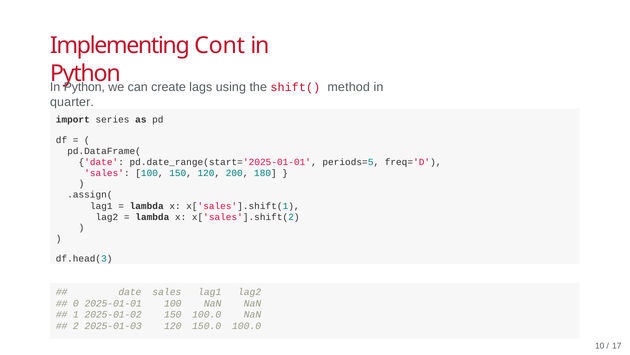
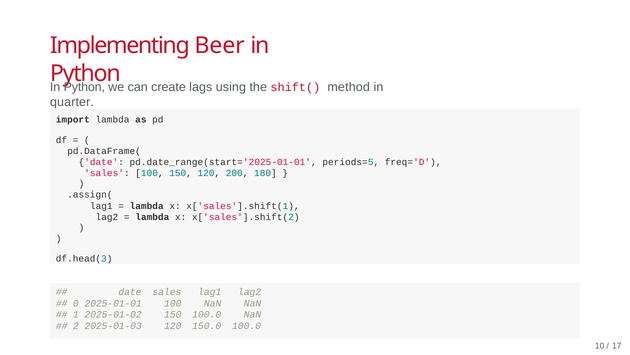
Cont: Cont -> Beer (220, 45)
import series: series -> lambda (112, 120)
